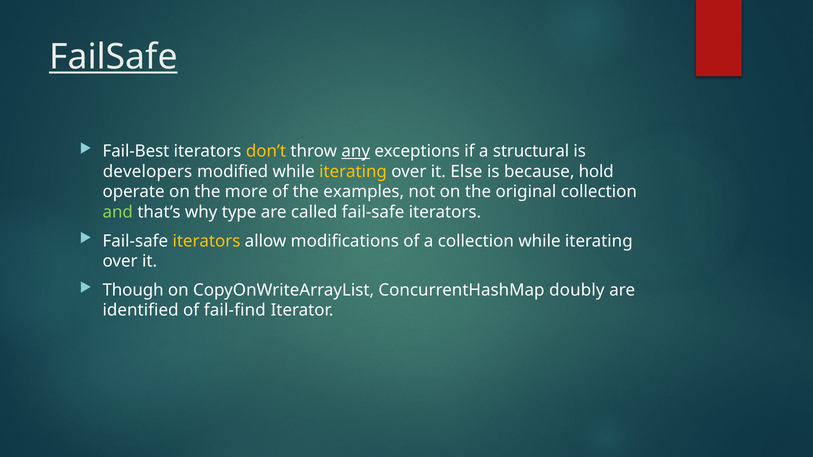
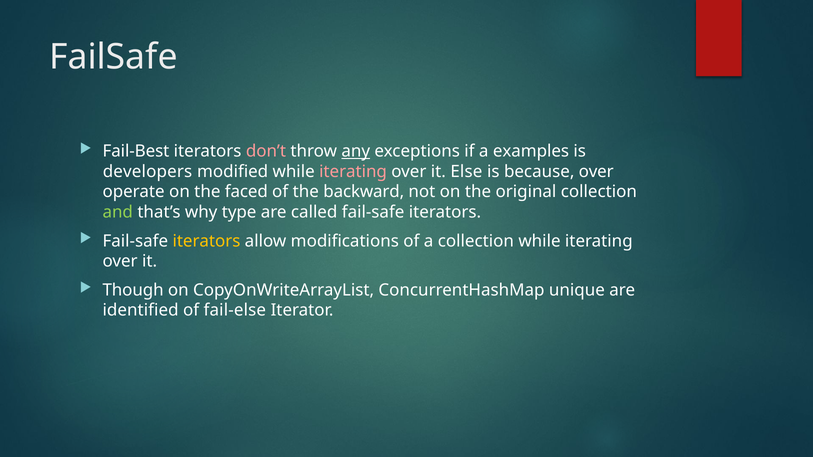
FailSafe underline: present -> none (113, 57)
don’t colour: yellow -> pink (266, 151)
structural: structural -> examples (531, 151)
iterating colour: yellow -> pink (353, 172)
because hold: hold -> over (596, 172)
more: more -> faced (246, 192)
examples: examples -> backward (364, 192)
doubly: doubly -> unique (577, 290)
fail-find: fail-find -> fail-else (235, 311)
